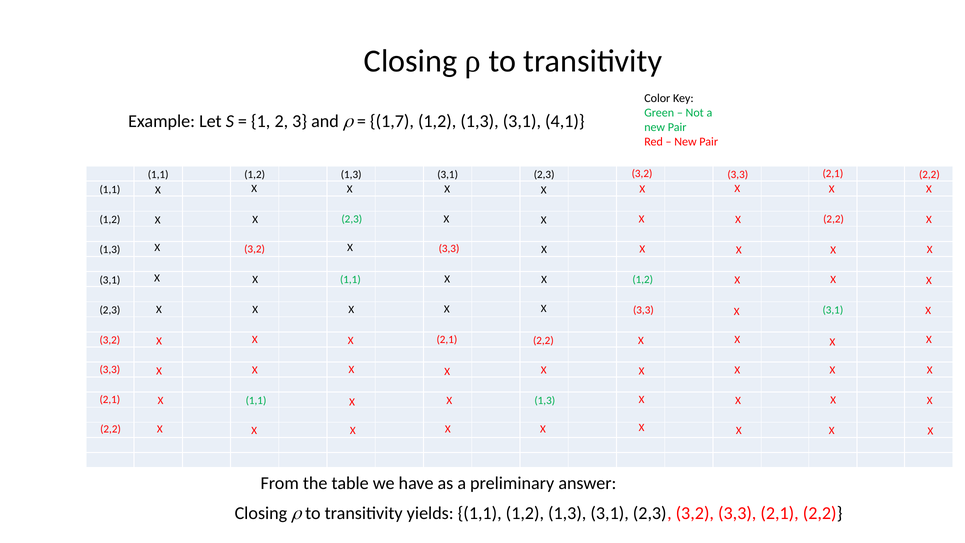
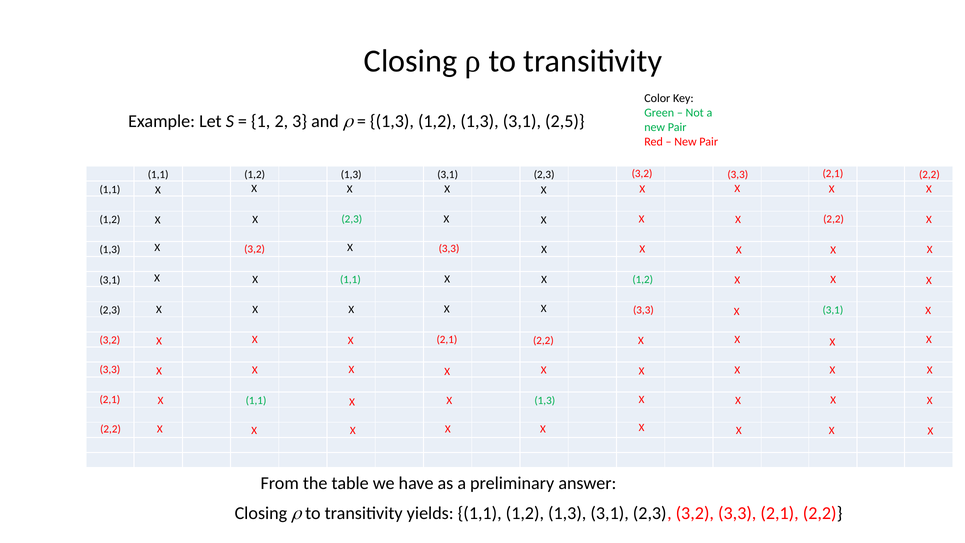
1,7: 1,7 -> 1,3 (392, 121)
4,1: 4,1 -> 2,5 (565, 121)
